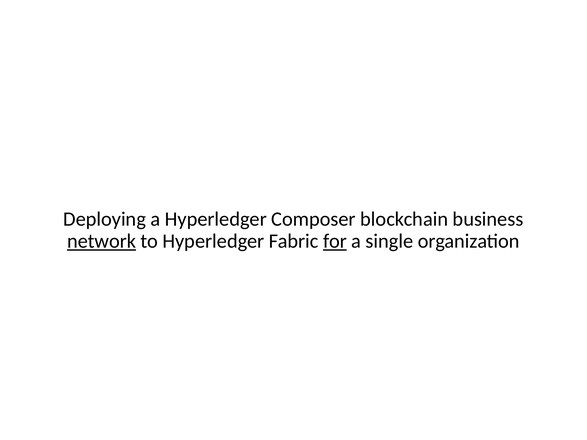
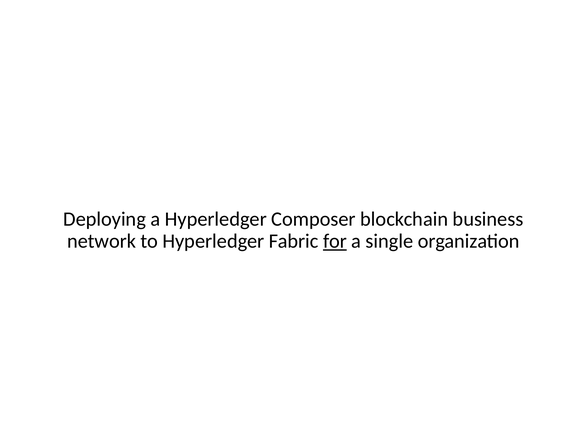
network underline: present -> none (102, 241)
